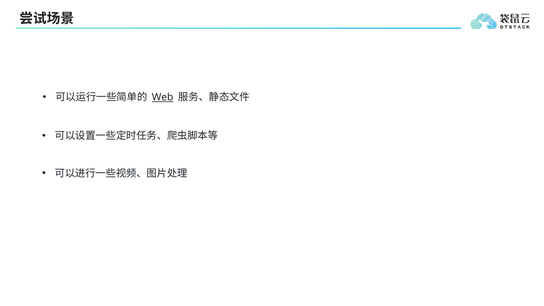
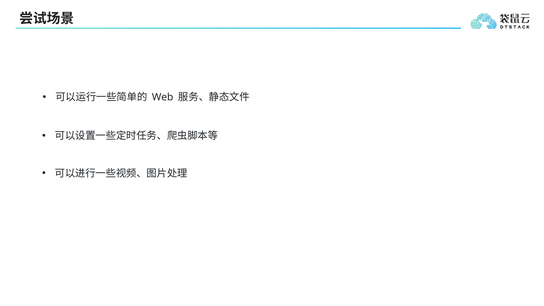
Web underline: present -> none (163, 97)
